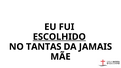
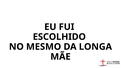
ESCOLHIDO underline: present -> none (59, 37)
TANTAS: TANTAS -> MESMO (44, 47)
JAMAIS: JAMAIS -> LONGA (95, 47)
